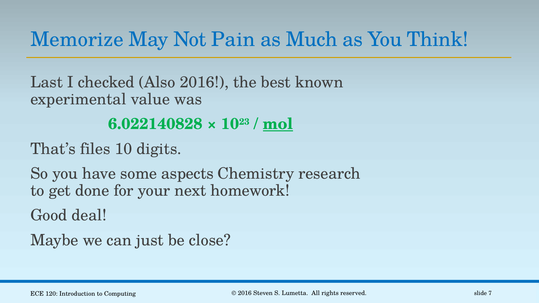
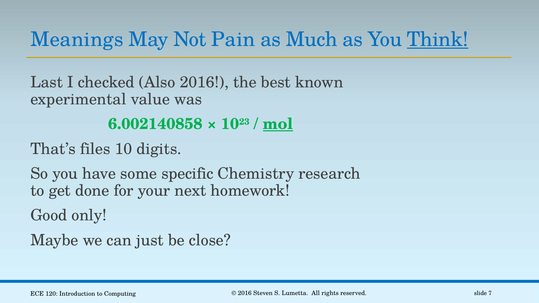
Memorize: Memorize -> Meanings (77, 39)
Think underline: none -> present (438, 39)
6.022140828: 6.022140828 -> 6.002140858 (155, 124)
aspects: aspects -> specific (187, 174)
deal: deal -> only (89, 216)
